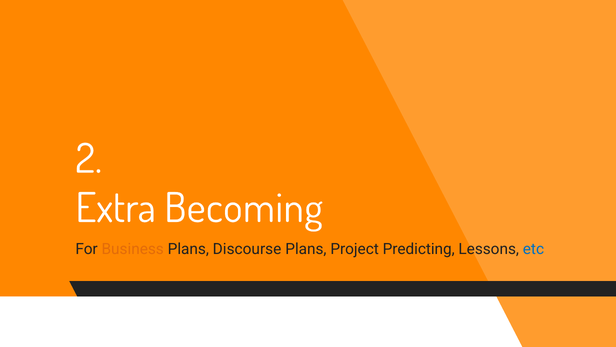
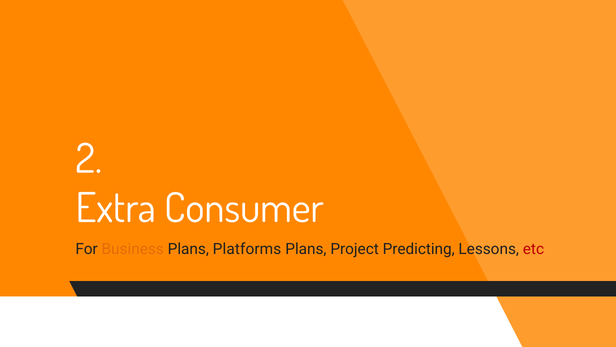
Becoming: Becoming -> Consumer (244, 208)
Discourse: Discourse -> Platforms (247, 249)
etc colour: blue -> red (533, 249)
